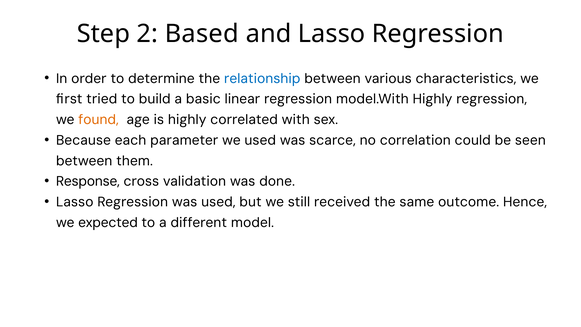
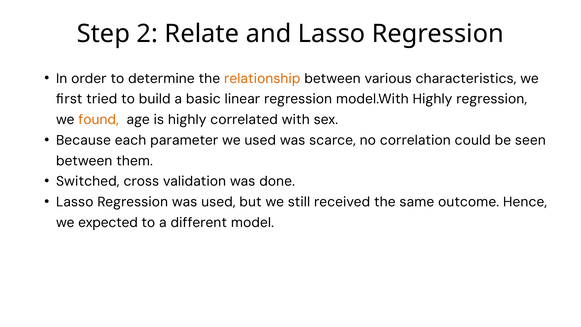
Based: Based -> Relate (202, 34)
relationship colour: blue -> orange (262, 78)
Response: Response -> Switched (88, 181)
